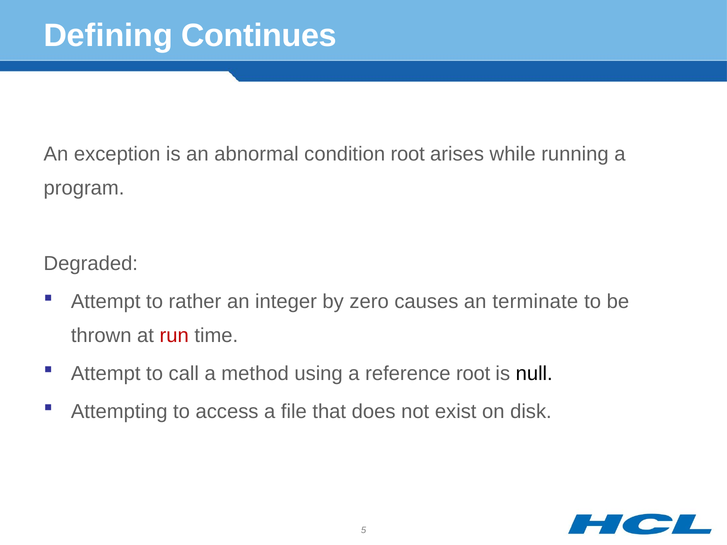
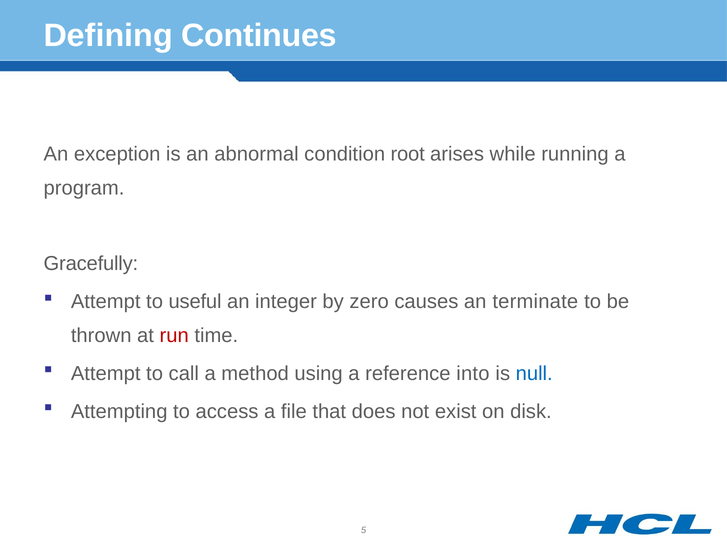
Degraded: Degraded -> Gracefully (91, 264)
rather: rather -> useful (195, 302)
reference root: root -> into (473, 374)
null colour: black -> blue (534, 374)
